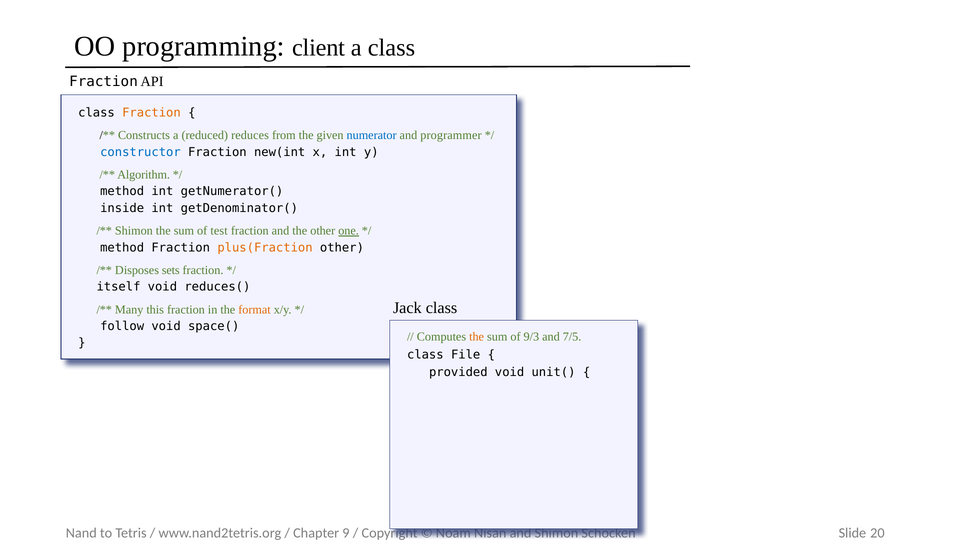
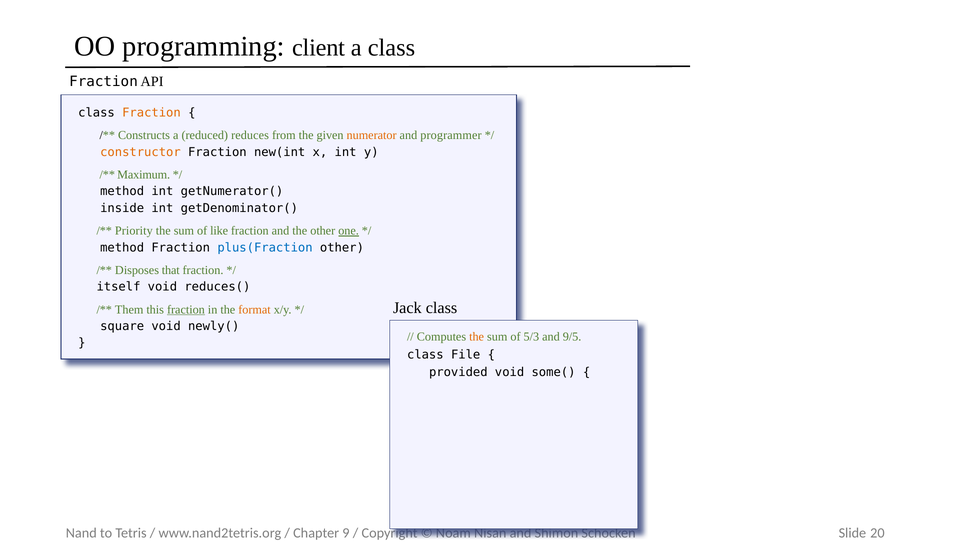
numerator colour: blue -> orange (372, 136)
constructor colour: blue -> orange (140, 152)
Algorithm: Algorithm -> Maximum (144, 175)
Shimon: Shimon -> Priority (134, 231)
test: test -> like (219, 231)
plus(Fraction colour: orange -> blue (265, 248)
sets: sets -> that (171, 270)
Many: Many -> Them (129, 310)
fraction underline: none -> present (186, 310)
follow: follow -> square (122, 327)
space(: space( -> newly( (214, 327)
9/3: 9/3 -> 5/3 (531, 337)
7/5: 7/5 -> 9/5 (572, 337)
unit(: unit( -> some( (554, 373)
